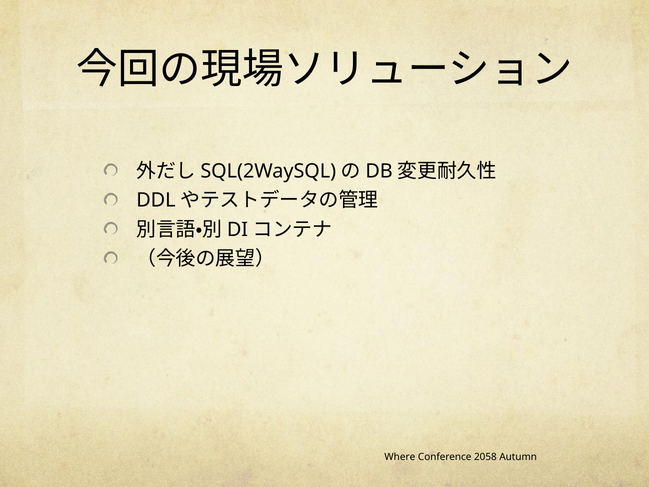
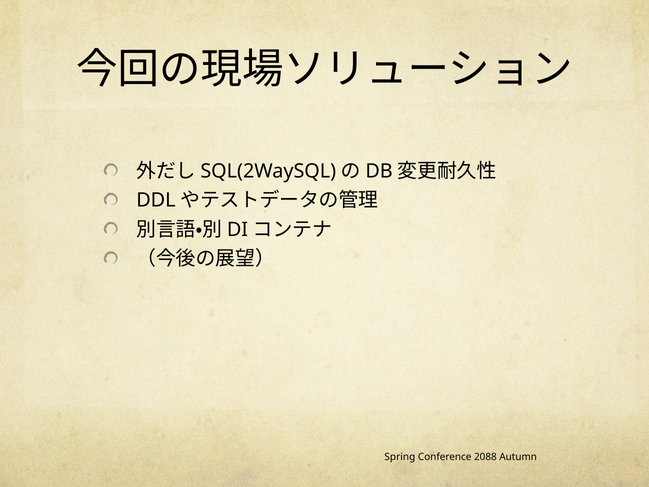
Where: Where -> Spring (400, 457)
2058: 2058 -> 2088 (485, 457)
